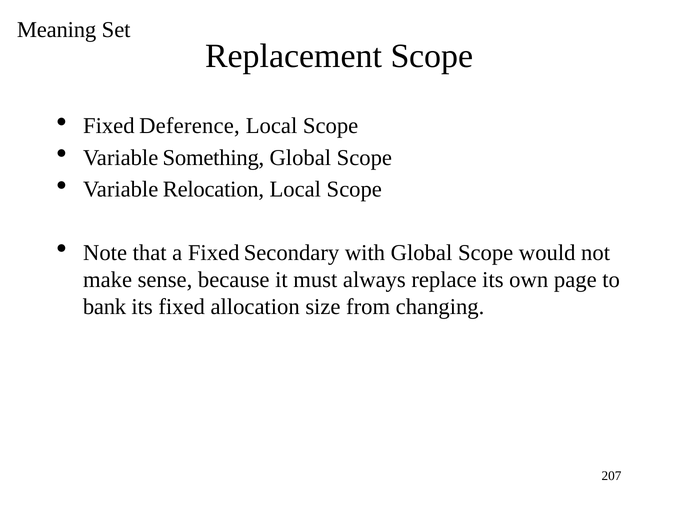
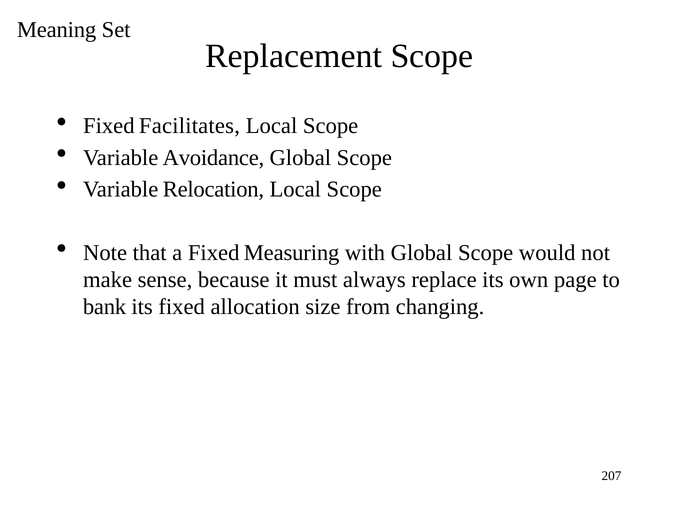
Deference: Deference -> Facilitates (189, 126)
Something: Something -> Avoidance (213, 158)
Secondary: Secondary -> Measuring (292, 253)
